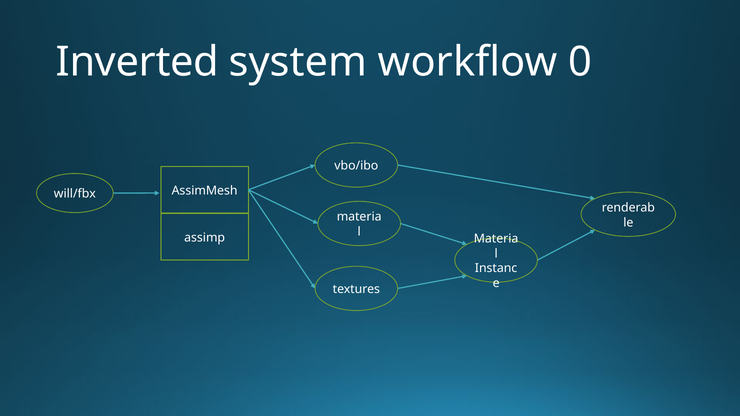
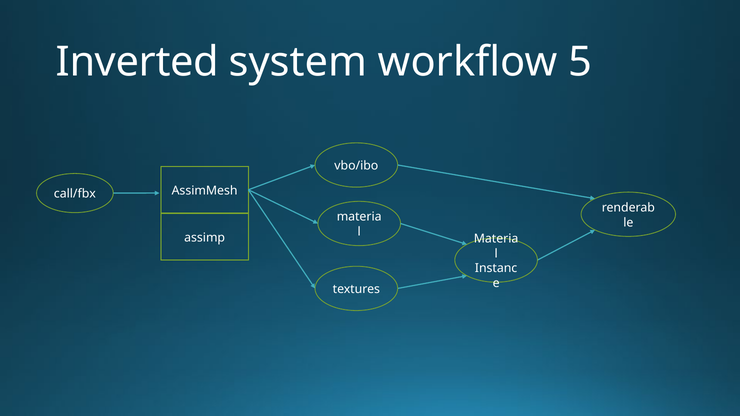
0: 0 -> 5 (580, 62)
will/fbx: will/fbx -> call/fbx (75, 194)
